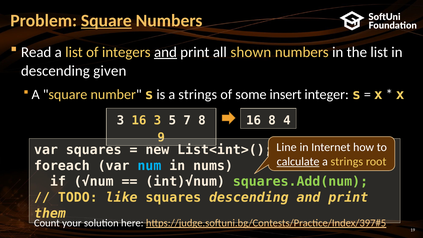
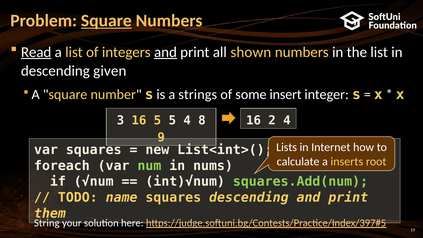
Read underline: none -> present (36, 52)
16 3: 3 -> 5 (157, 120)
5 7: 7 -> 4 (187, 120)
16 8: 8 -> 2 (272, 120)
Line: Line -> Lists (287, 147)
calculate underline: present -> none (298, 162)
strings: strings -> inserts (347, 162)
num colour: light blue -> light green (149, 166)
like: like -> name (122, 197)
Count: Count -> String (47, 223)
